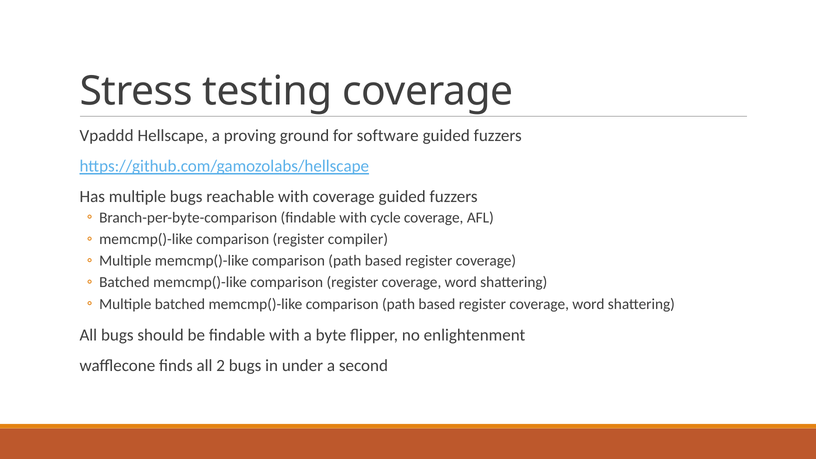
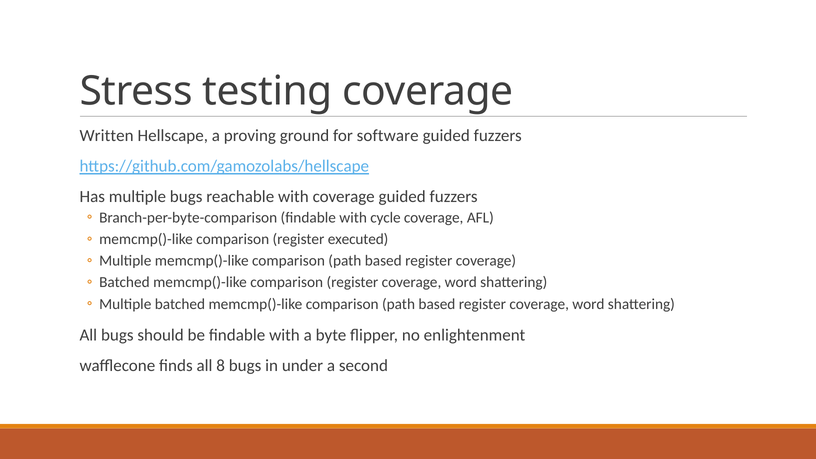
Vpaddd: Vpaddd -> Written (107, 136)
compiler: compiler -> executed (358, 239)
2: 2 -> 8 (221, 365)
